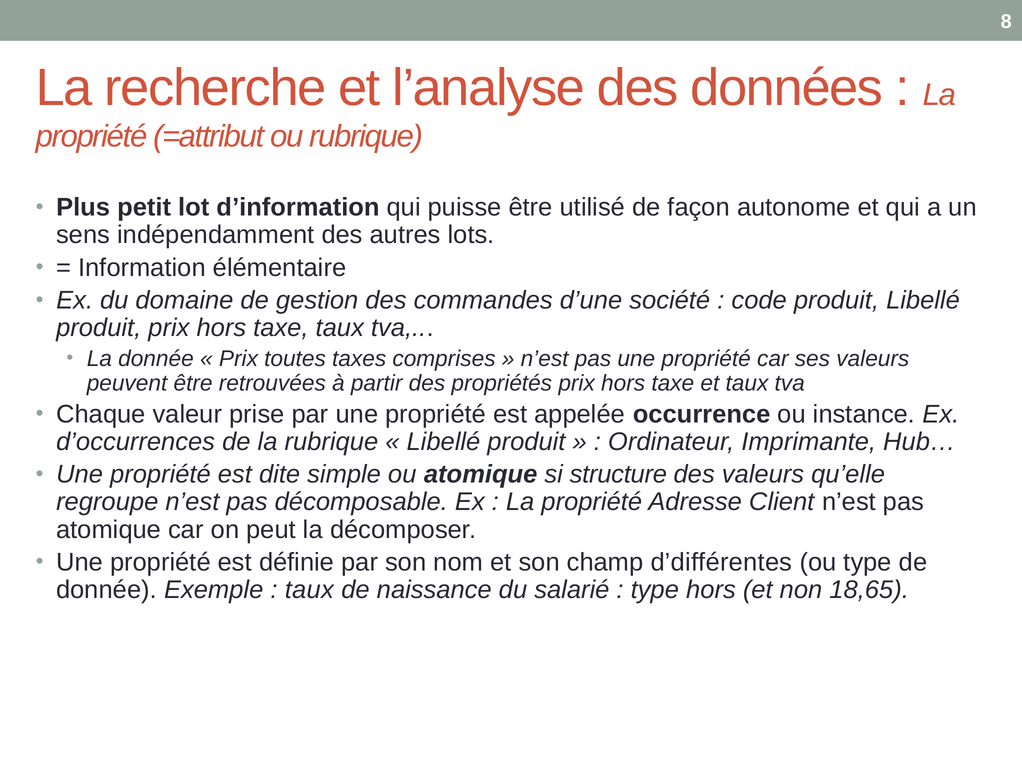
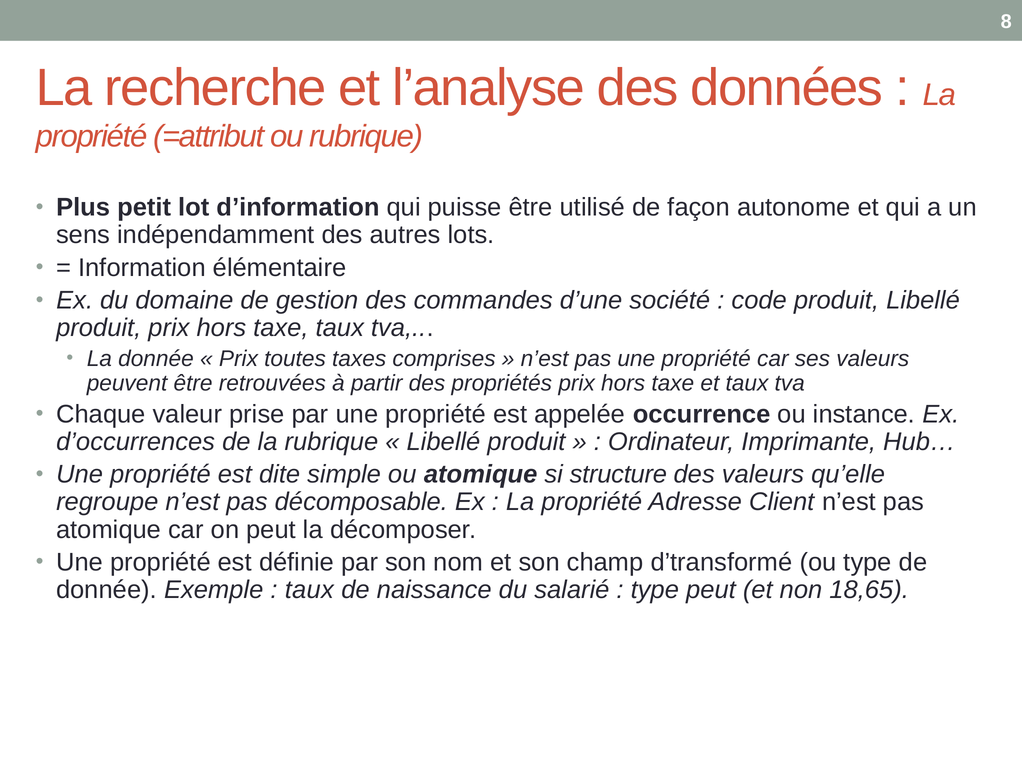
d’différentes: d’différentes -> d’transformé (721, 563)
type hors: hors -> peut (711, 590)
